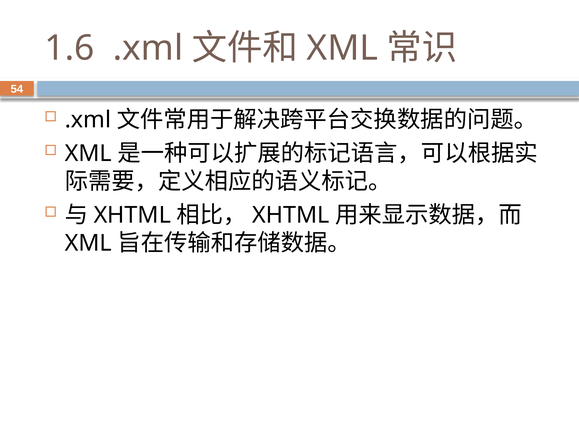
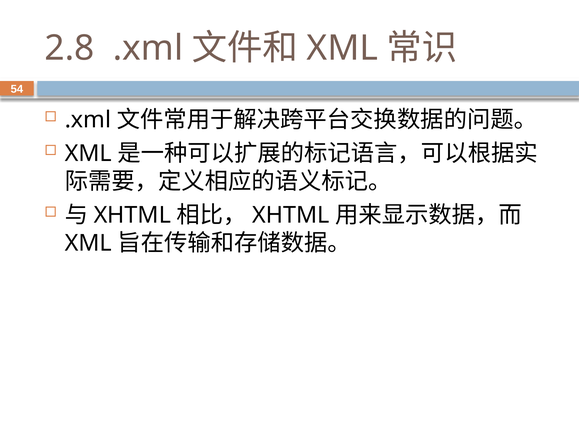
1.6: 1.6 -> 2.8 (69, 48)
